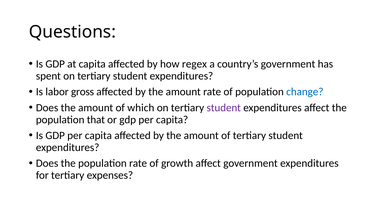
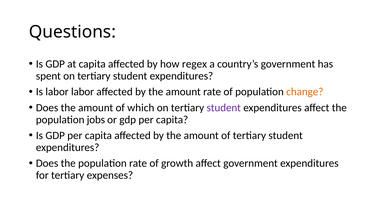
labor gross: gross -> labor (83, 92)
change colour: blue -> orange (305, 92)
that: that -> jobs (96, 119)
